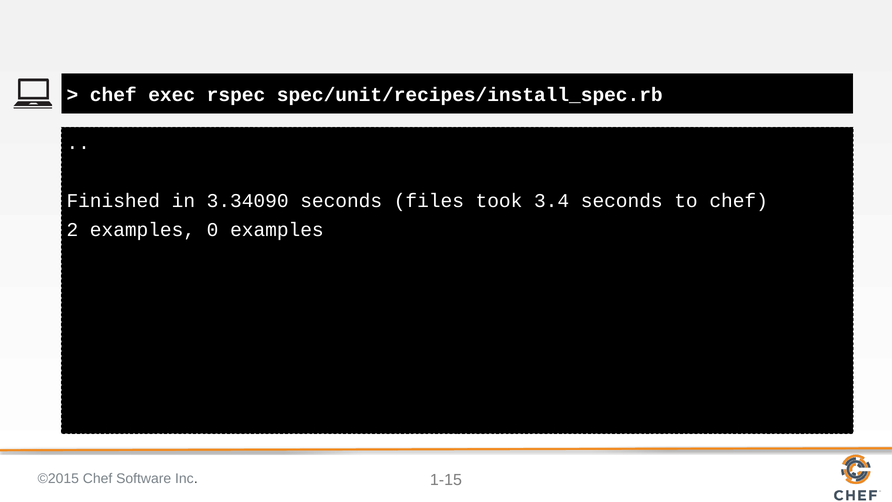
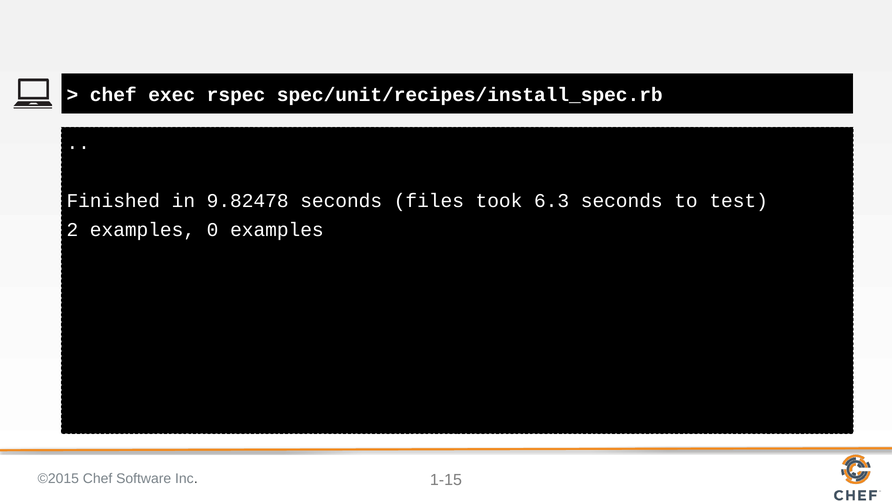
3.34090: 3.34090 -> 9.82478 (248, 201)
3.4: 3.4 -> 6.3 (552, 201)
to chef: chef -> test (739, 201)
